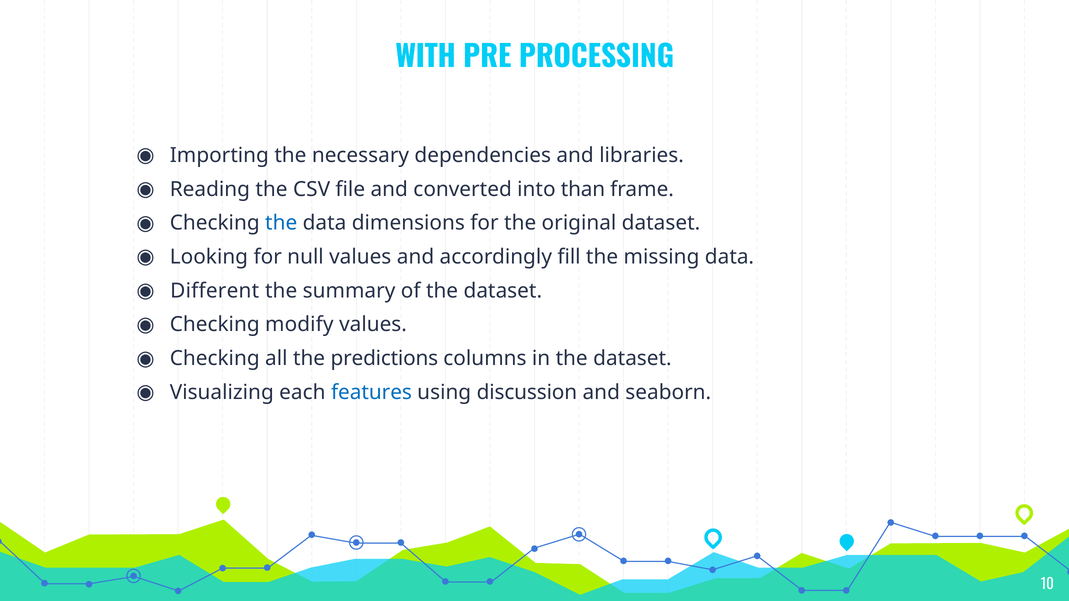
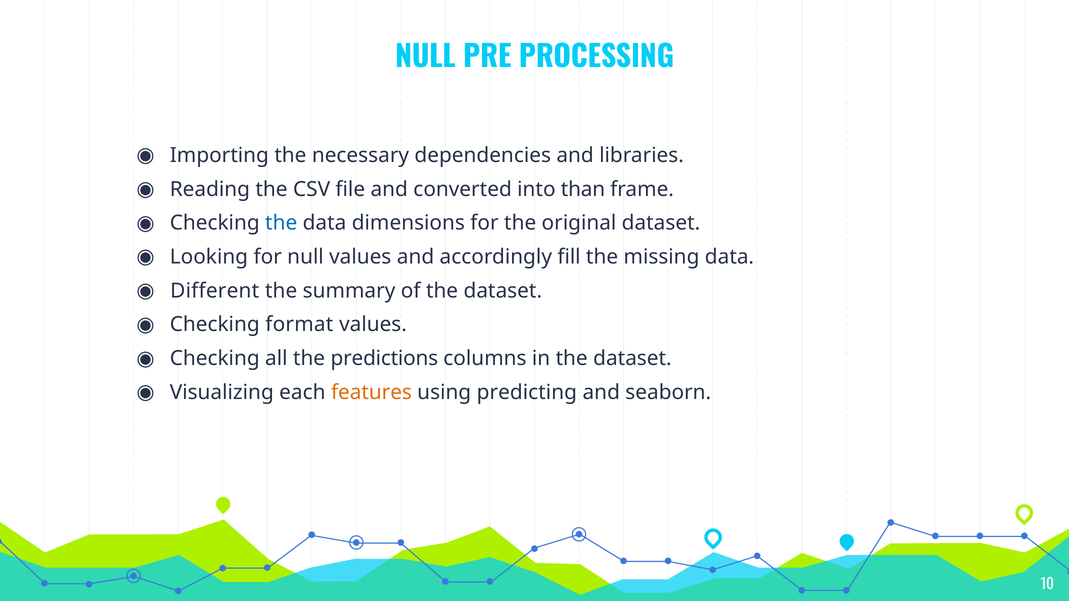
WITH: WITH -> NULL (425, 57)
modify: modify -> format (299, 325)
features colour: blue -> orange (371, 393)
discussion: discussion -> predicting (527, 393)
